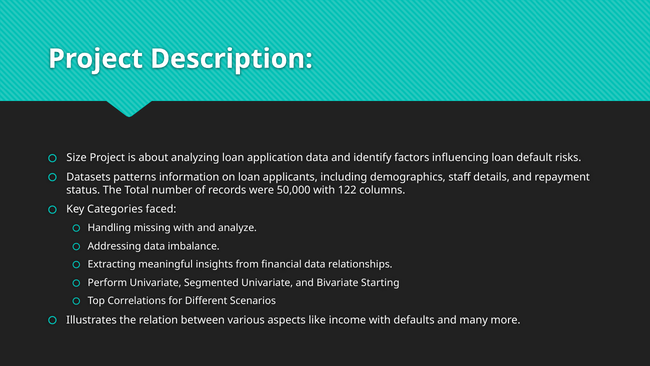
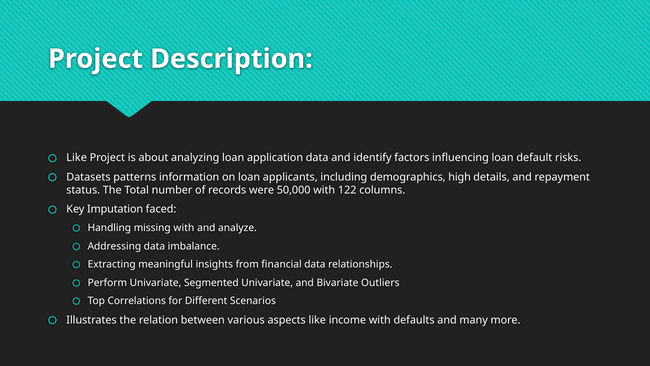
Size: Size -> Like (77, 158)
staff: staff -> high (460, 177)
Categories: Categories -> Imputation (115, 209)
Starting: Starting -> Outliers (380, 283)
